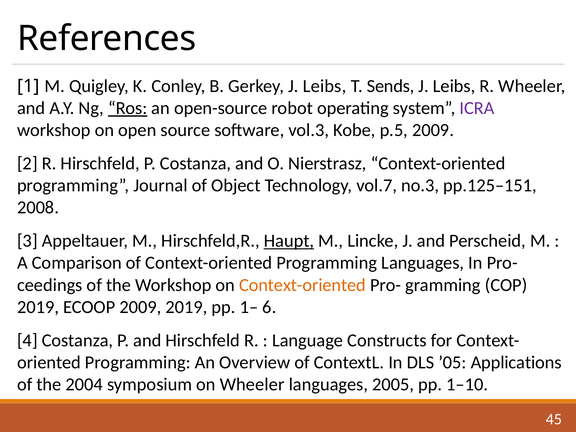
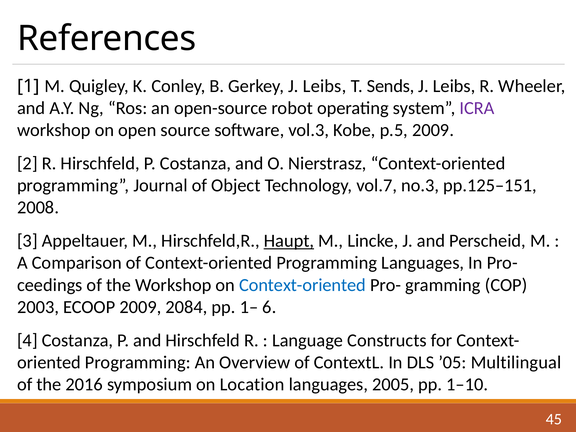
Ros underline: present -> none (128, 108)
Context-oriented colour: orange -> blue (303, 285)
2019: 2019 -> 2003 (38, 307)
2009 2019: 2019 -> 2084 (187, 307)
Applications: Applications -> Multilingual (516, 362)
2004: 2004 -> 2016 (84, 384)
on Wheeler: Wheeler -> Location (252, 384)
